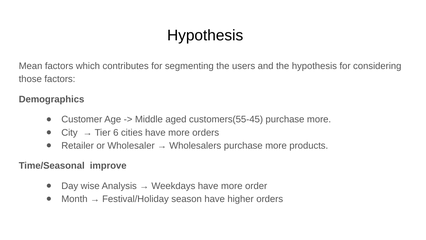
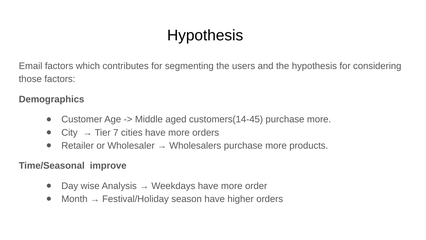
Mean: Mean -> Email (31, 66)
customers(55-45: customers(55-45 -> customers(14-45 (226, 119)
6: 6 -> 7 (116, 132)
